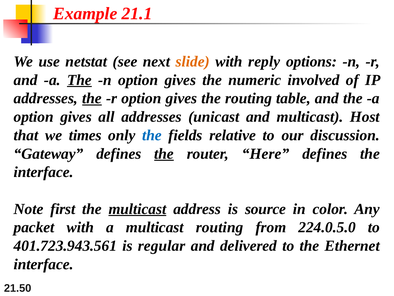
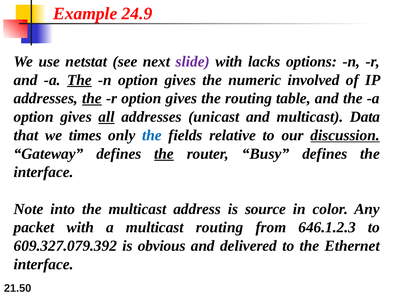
21.1: 21.1 -> 24.9 (137, 14)
slide colour: orange -> purple (193, 61)
reply: reply -> lacks (264, 61)
all underline: none -> present (107, 117)
Host: Host -> Data (365, 117)
discussion underline: none -> present (345, 135)
Here: Here -> Busy (265, 153)
first: first -> into (63, 209)
multicast underline: present -> none (137, 209)
224.0.5.0: 224.0.5.0 -> 646.1.2.3 (327, 227)
401.723.943.561: 401.723.943.561 -> 609.327.079.392 (65, 245)
regular: regular -> obvious (162, 245)
